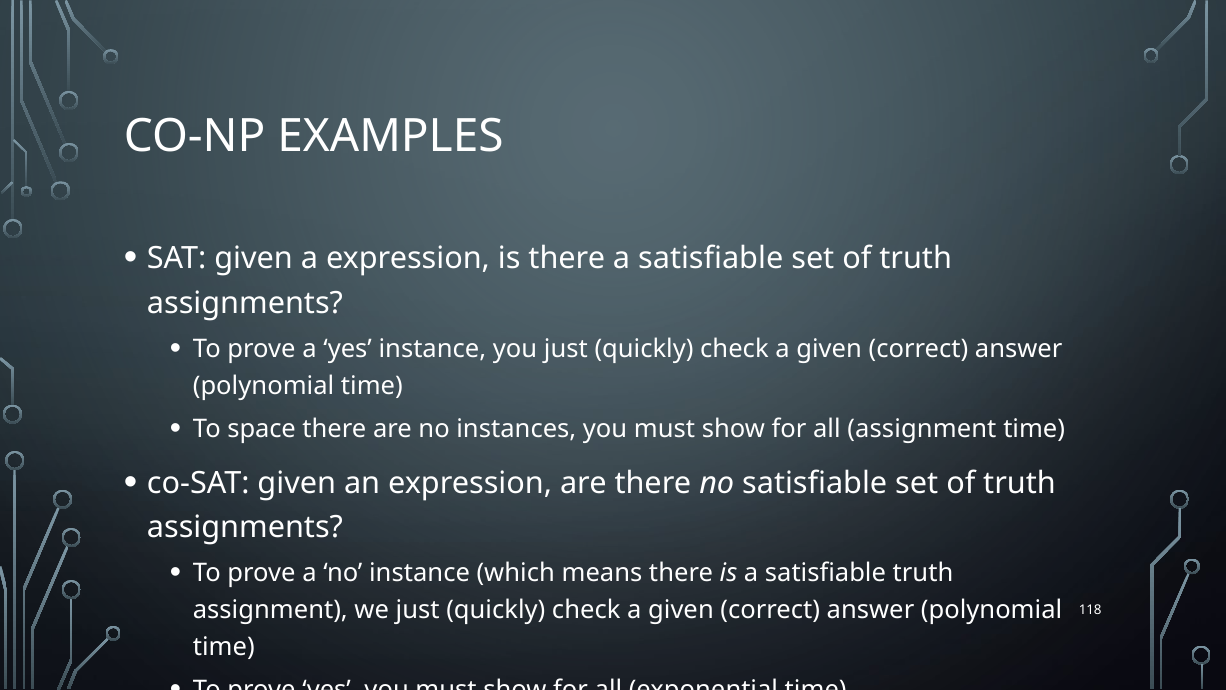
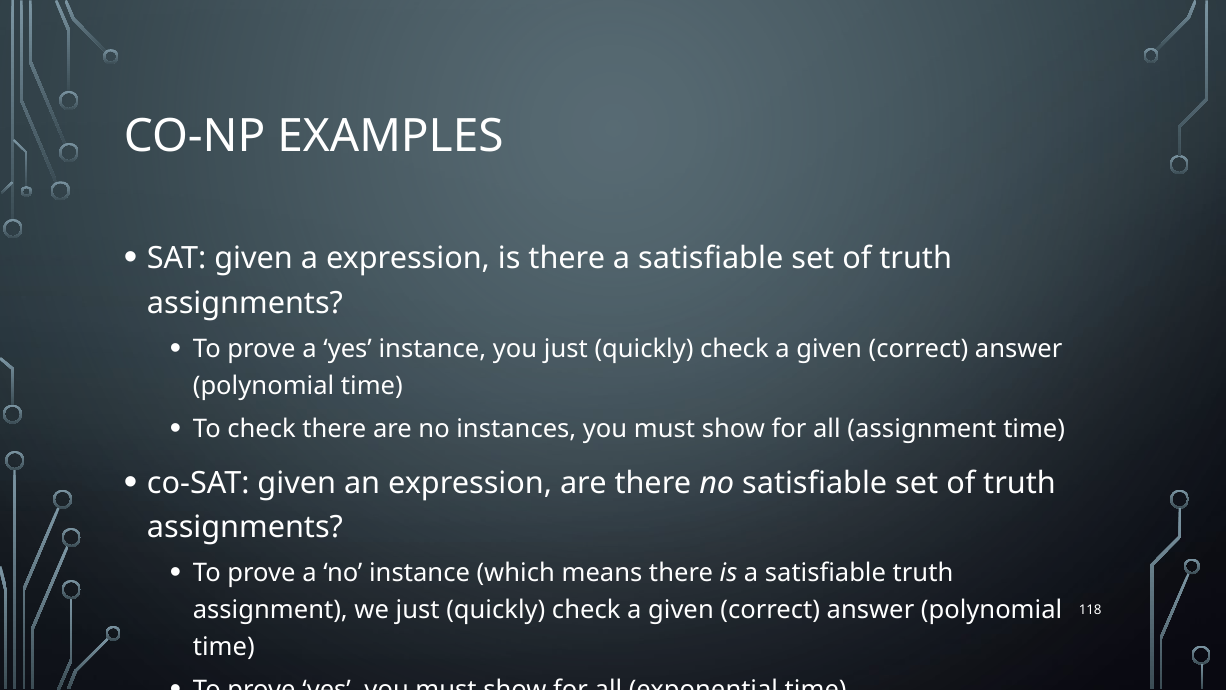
To space: space -> check (262, 429)
